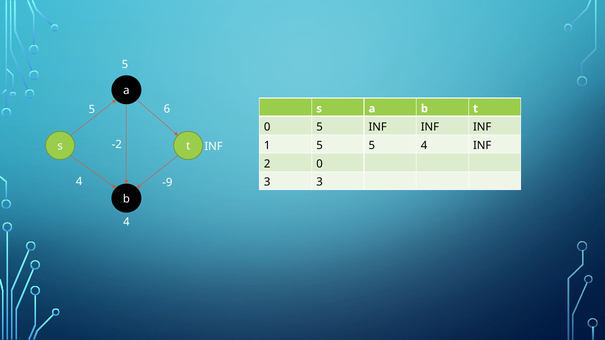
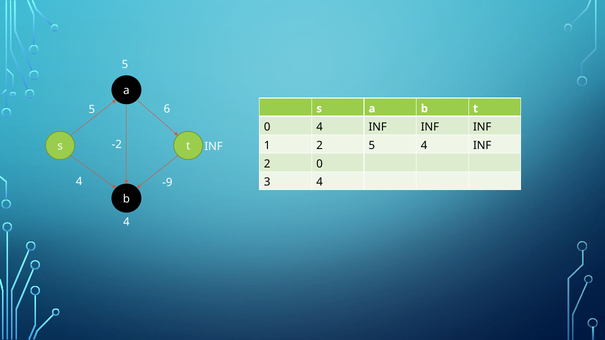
0 5: 5 -> 4 (320, 127)
1 5: 5 -> 2 (320, 146)
3 3: 3 -> 4 (320, 182)
